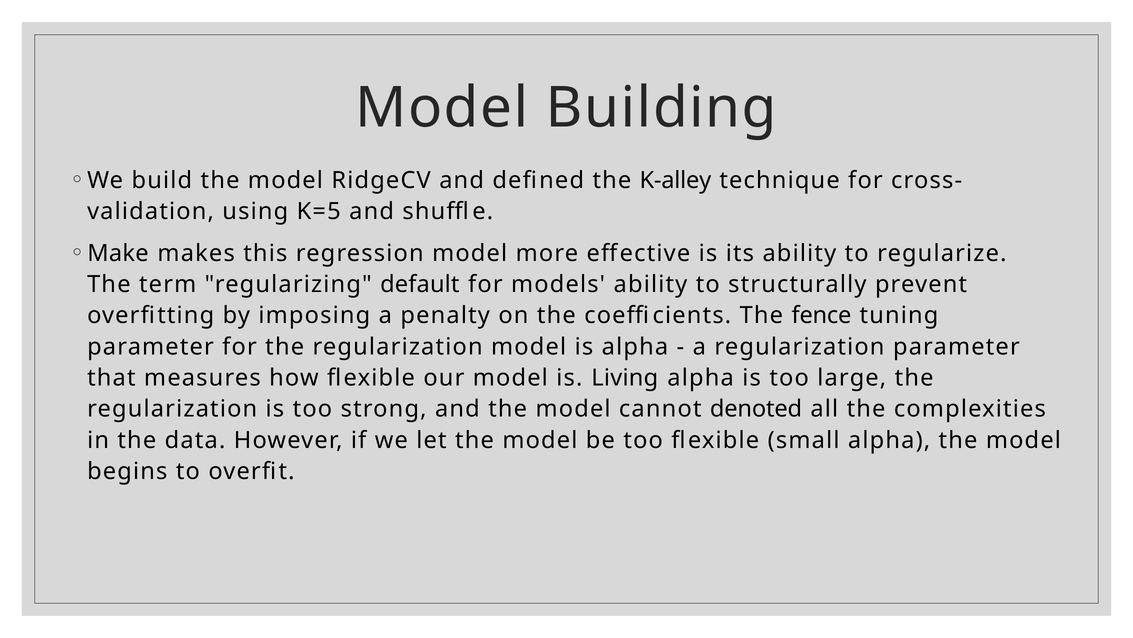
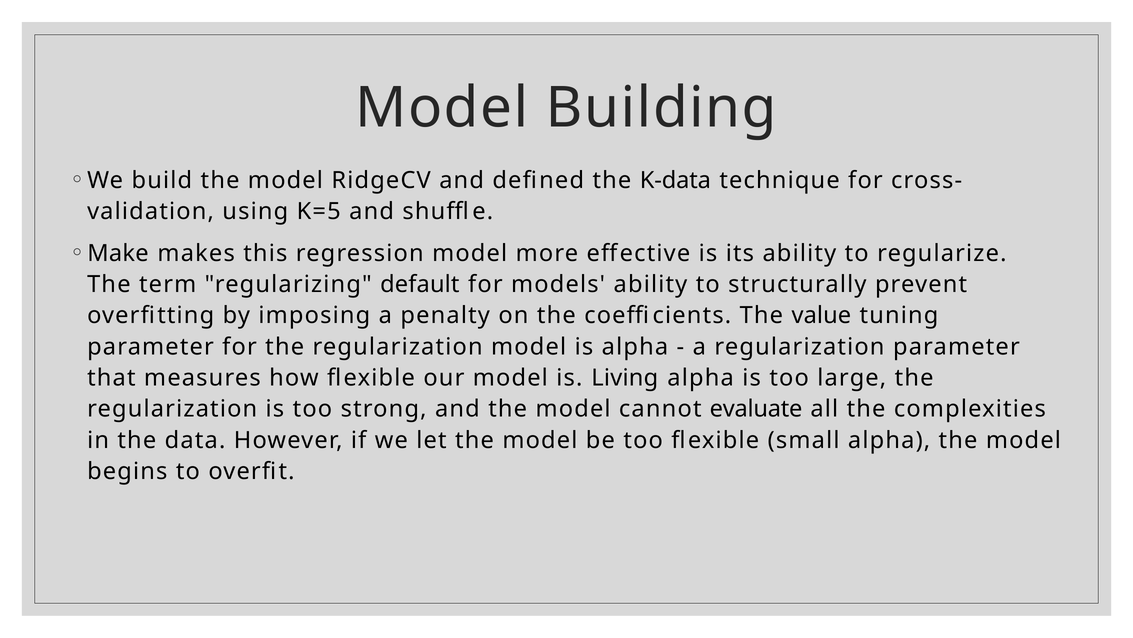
K-alley: K-alley -> K-data (675, 180)
fence: fence -> value (821, 315)
denoted: denoted -> evaluate (756, 409)
